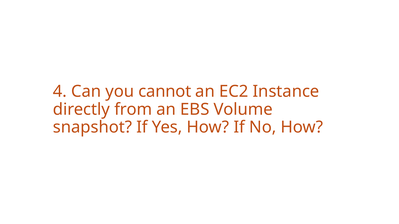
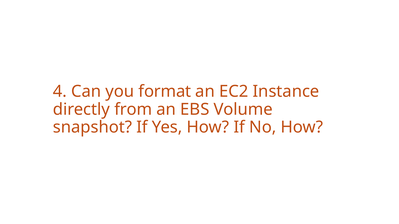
cannot: cannot -> format (165, 92)
